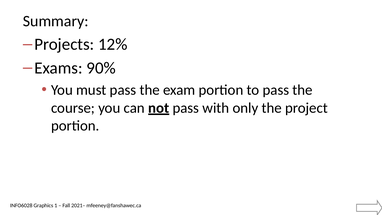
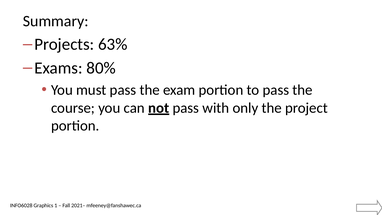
12%: 12% -> 63% (113, 44)
90%: 90% -> 80% (101, 68)
